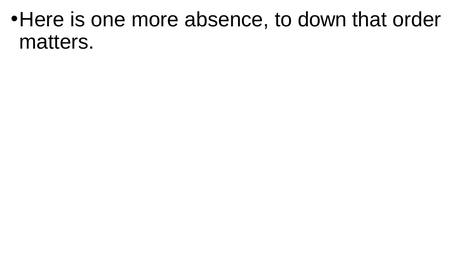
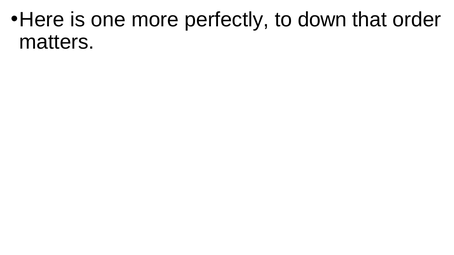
absence: absence -> perfectly (227, 20)
